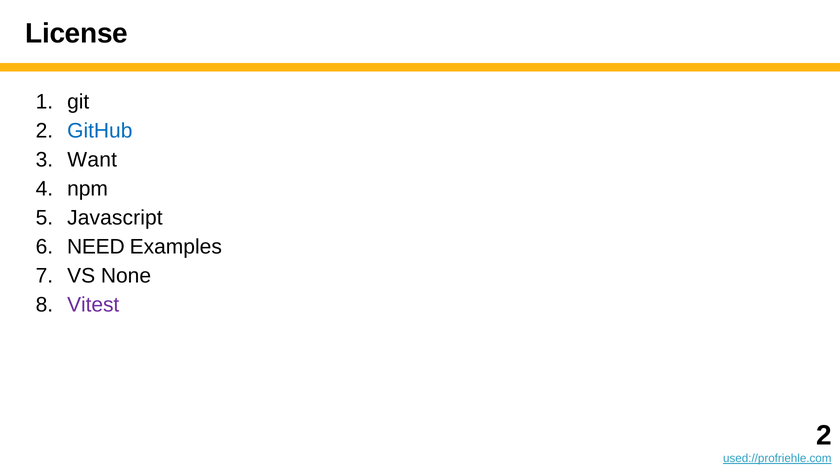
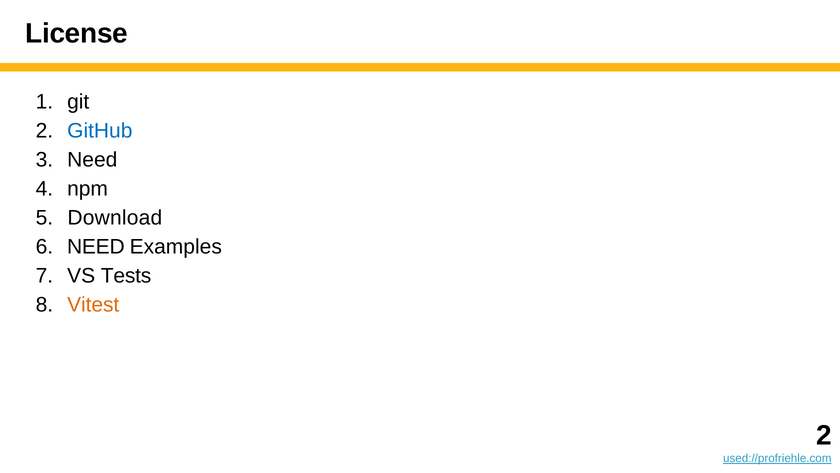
Want: Want -> Need (92, 160)
Javascript: Javascript -> Download (115, 218)
None: None -> Tests (126, 276)
Vitest colour: purple -> orange (93, 305)
